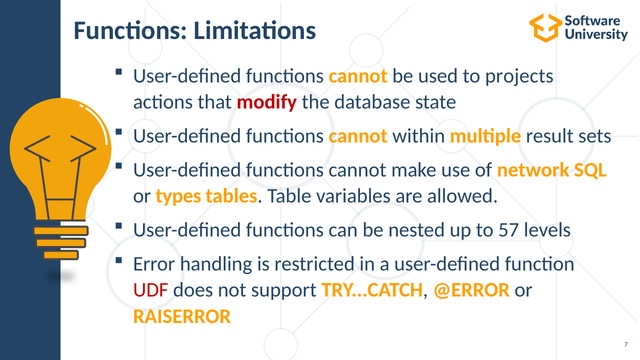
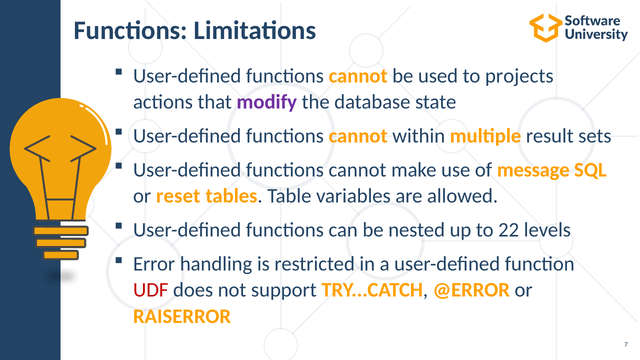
modify colour: red -> purple (267, 102)
network: network -> message (533, 170)
types: types -> reset (178, 196)
57: 57 -> 22 (509, 230)
